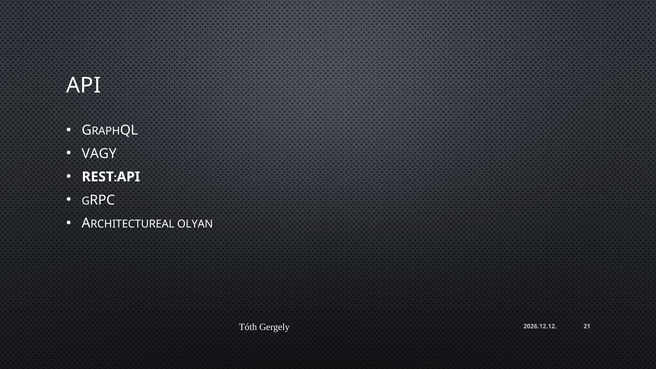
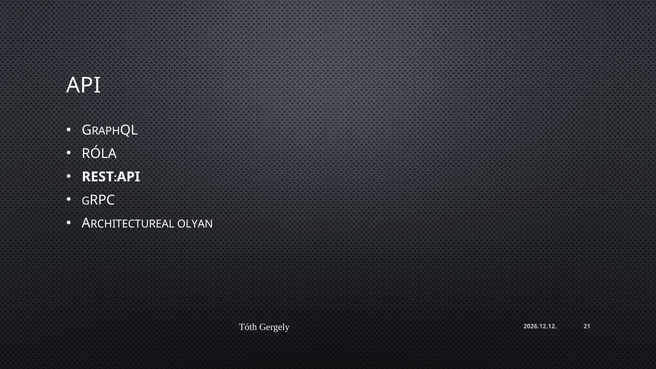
VAGY: VAGY -> RÓLA (99, 154)
